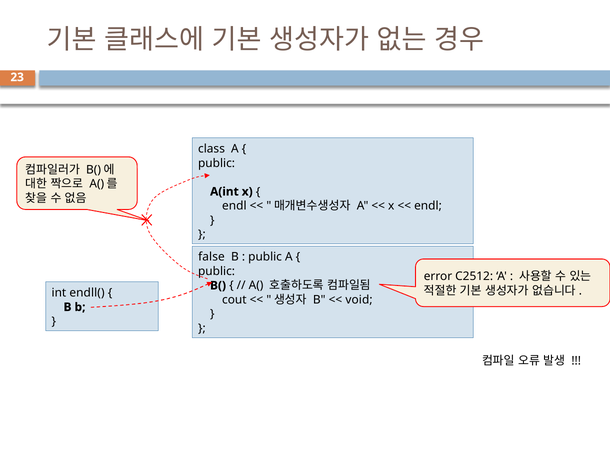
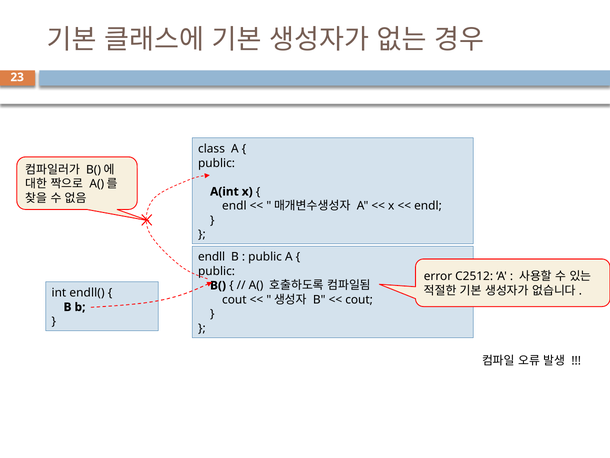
false: false -> endll (212, 257)
void: void -> cout (359, 299)
